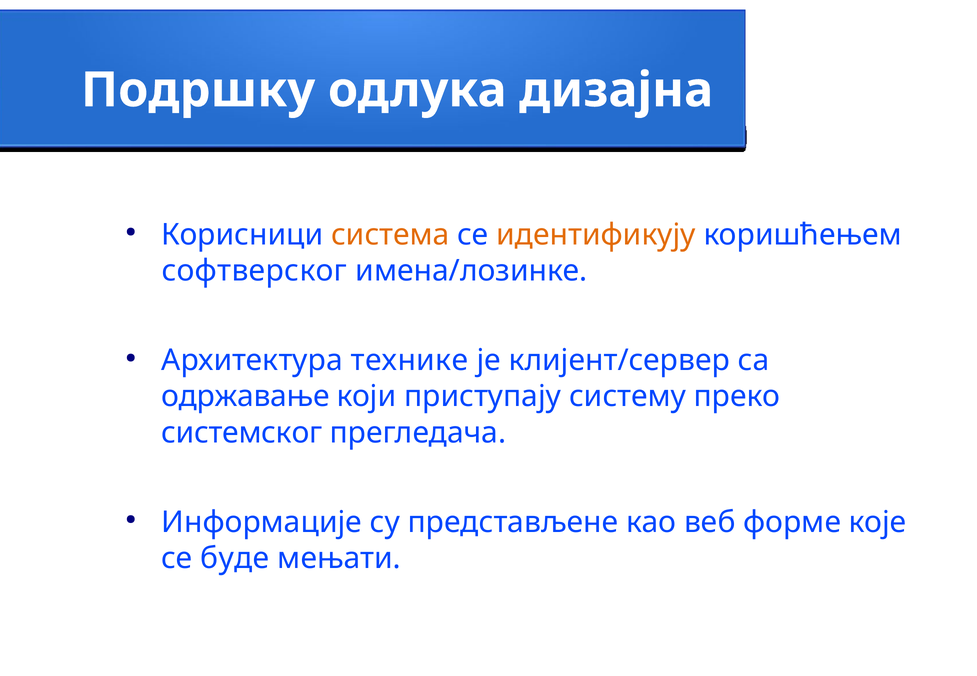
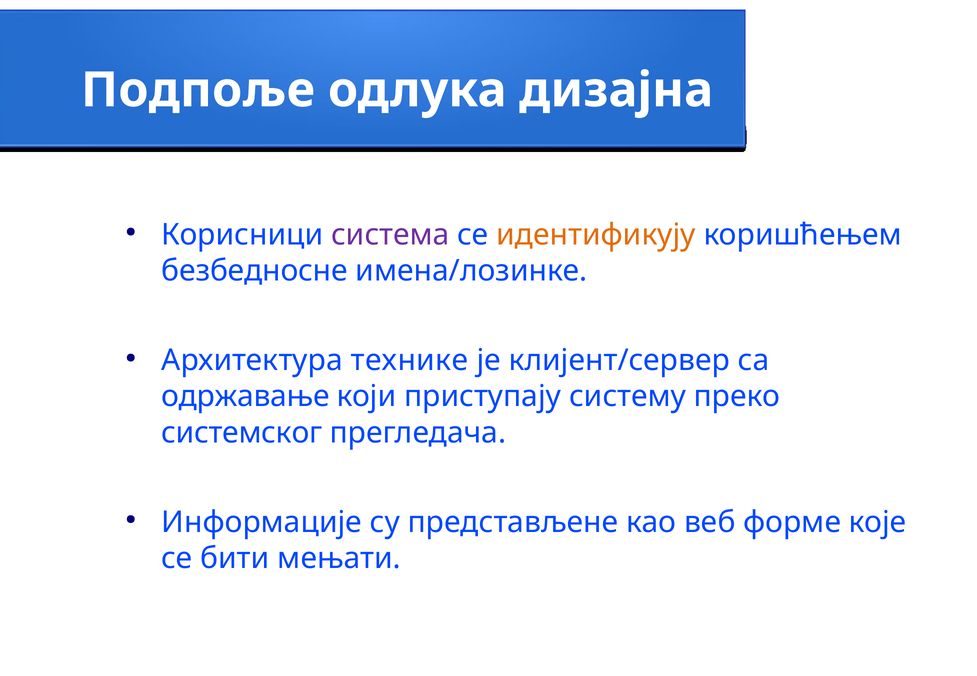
Подршку: Подршку -> Подпоље (198, 90)
система colour: orange -> purple (390, 235)
софтверског: софтверског -> безбедносне (255, 271)
буде: буде -> бити (235, 559)
